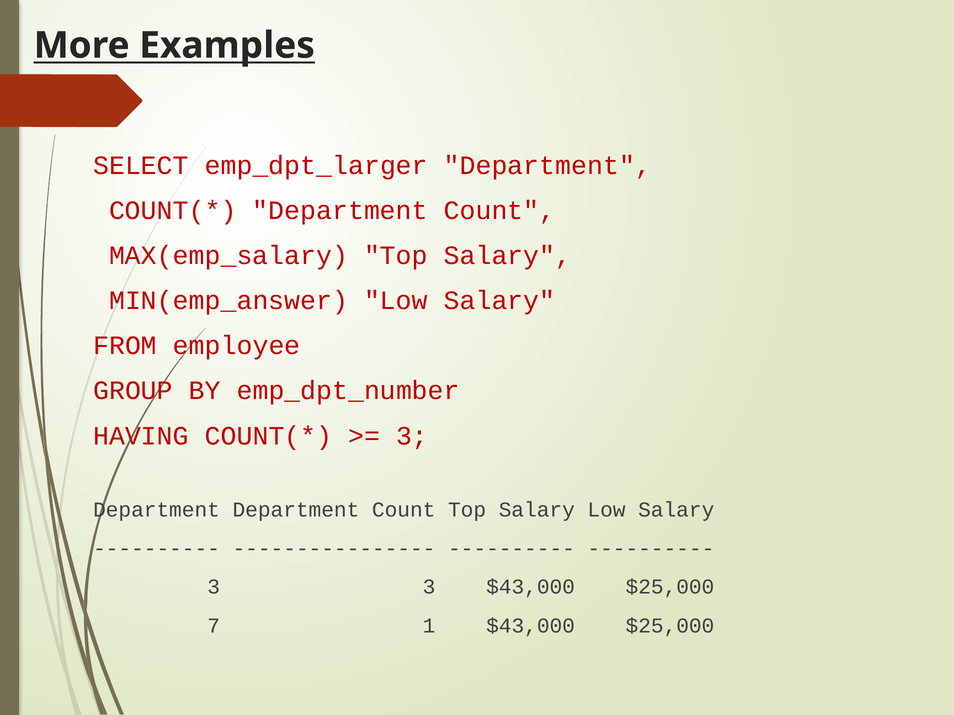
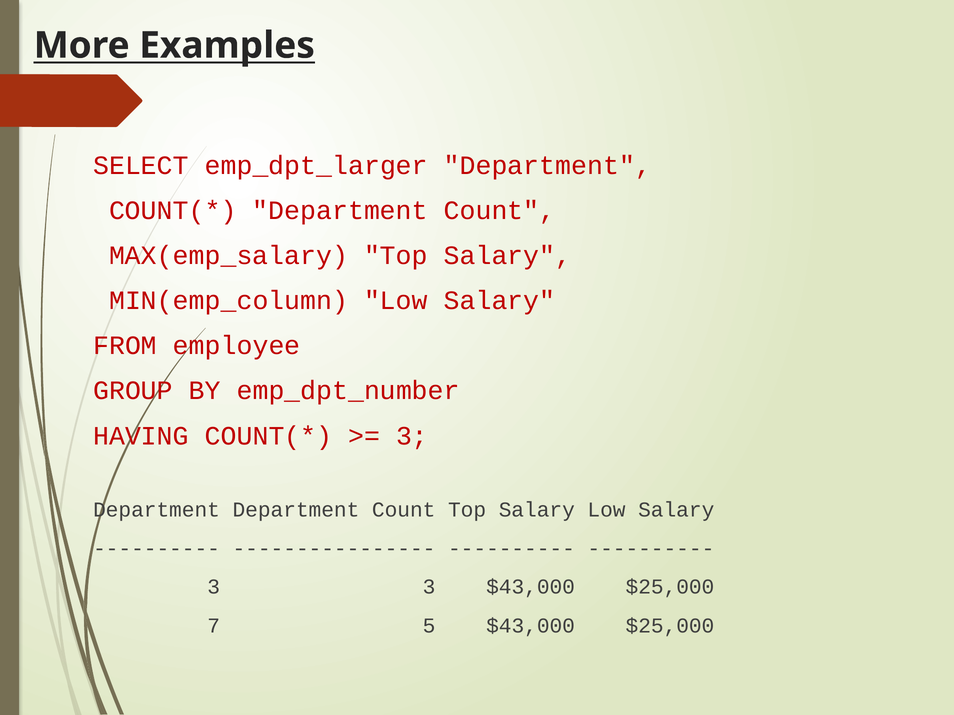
MIN(emp_answer: MIN(emp_answer -> MIN(emp_column (229, 301)
1: 1 -> 5 (429, 626)
